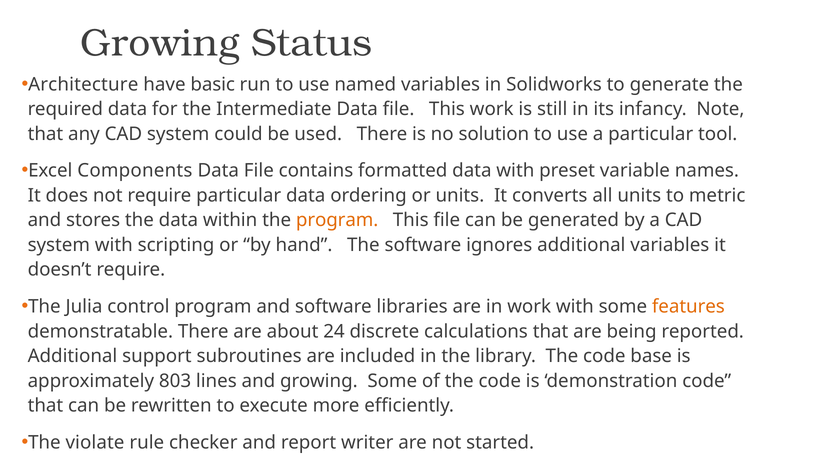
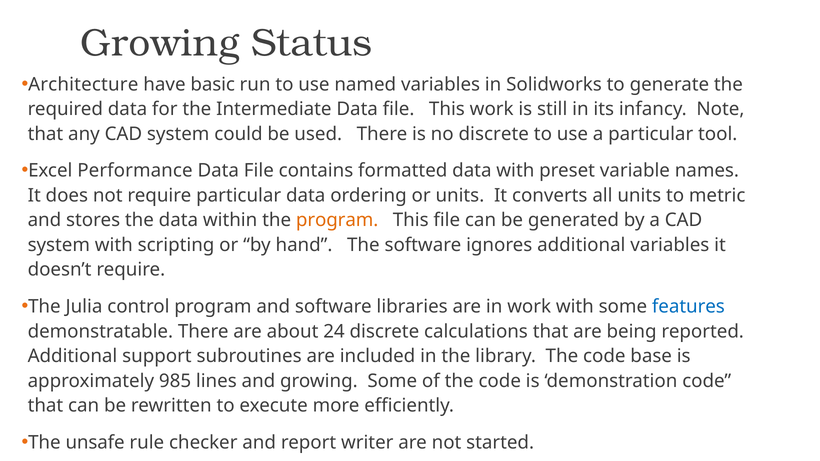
no solution: solution -> discrete (494, 134)
Components: Components -> Performance (135, 171)
features colour: orange -> blue (688, 307)
803: 803 -> 985 (175, 381)
violate: violate -> unsafe (95, 443)
